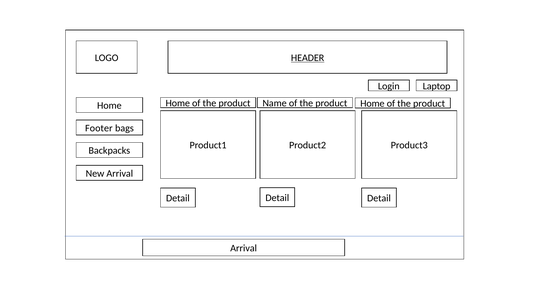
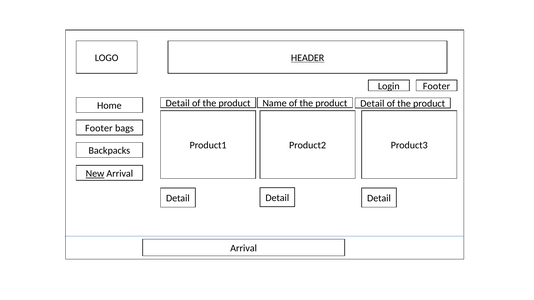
Login Laptop: Laptop -> Footer (437, 86)
Home: Home -> Detail (178, 103)
product Home: Home -> Detail (372, 104)
New underline: none -> present (95, 174)
